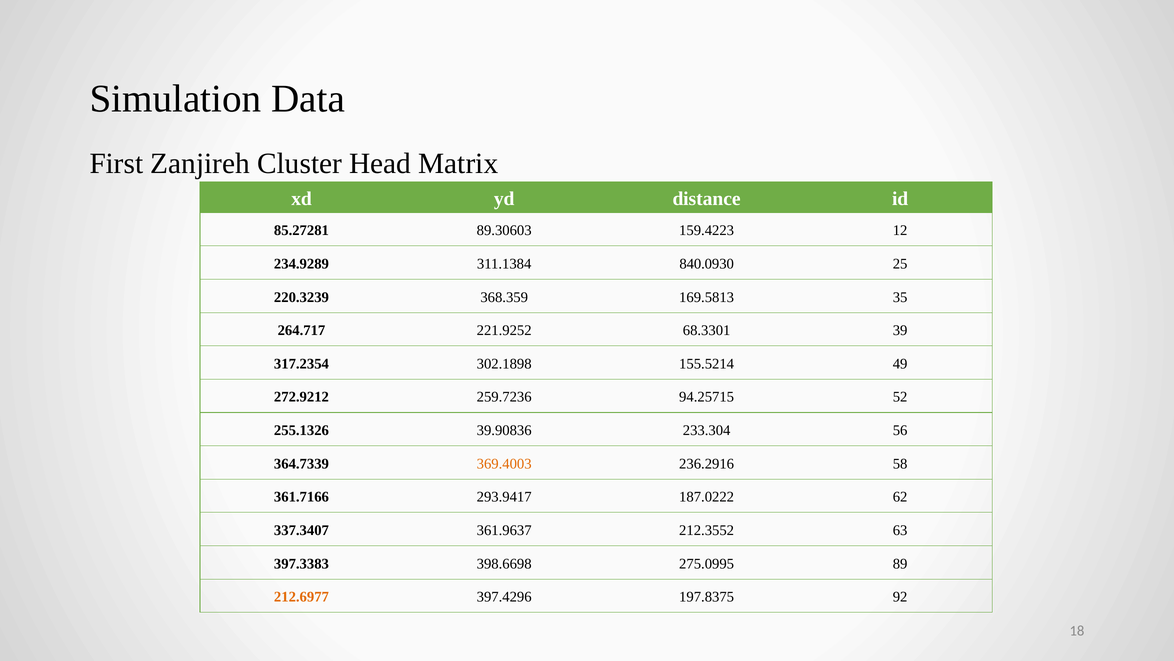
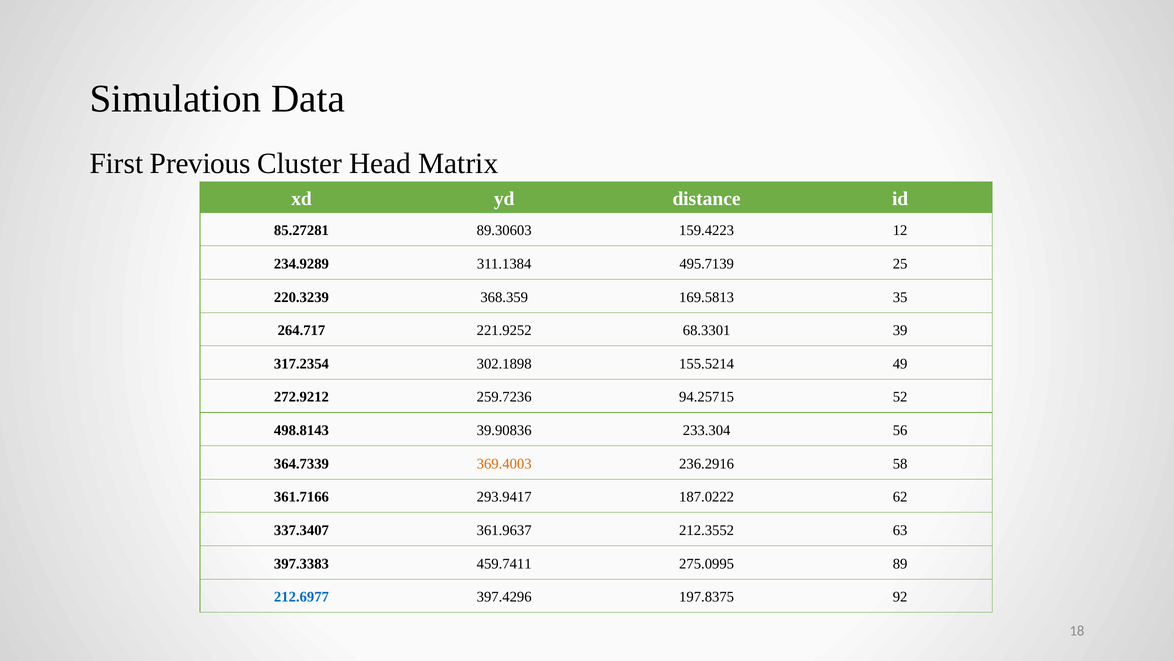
Zanjireh: Zanjireh -> Previous (200, 163)
840.0930: 840.0930 -> 495.7139 (707, 264)
255.1326: 255.1326 -> 498.8143 (301, 430)
398.6698: 398.6698 -> 459.7411 (504, 563)
212.6977 colour: orange -> blue (301, 596)
